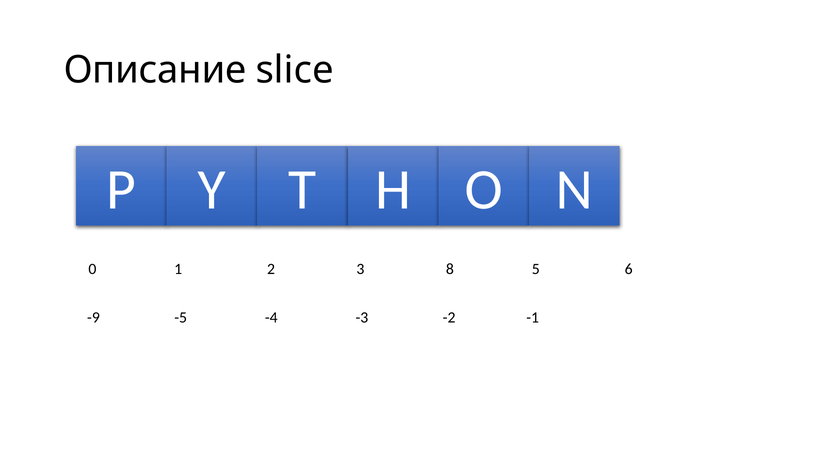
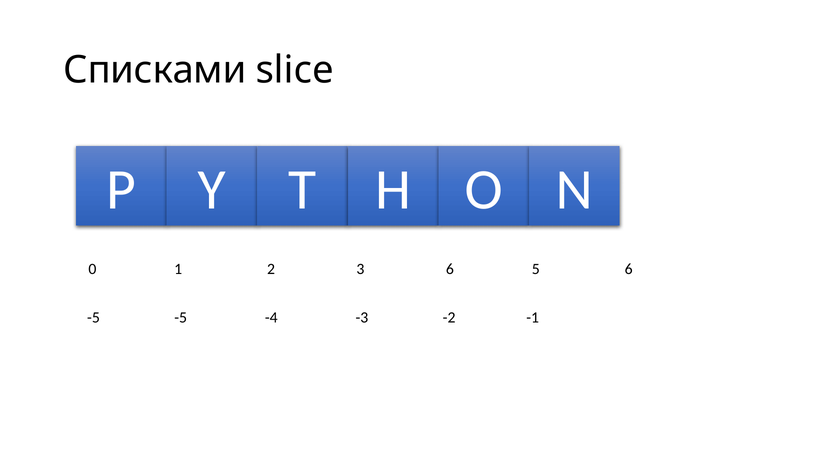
Описание: Описание -> Списками (155, 70)
3 8: 8 -> 6 (450, 269)
-9: -9 -> -5 (93, 318)
